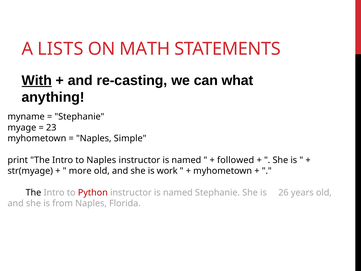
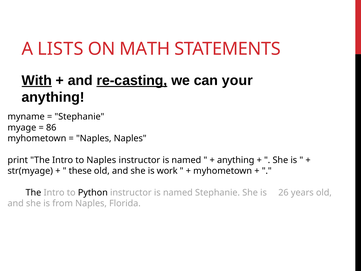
re-casting underline: none -> present (132, 80)
what: what -> your (237, 80)
23: 23 -> 86 (51, 127)
Naples Simple: Simple -> Naples (130, 138)
followed: followed -> anything (236, 160)
more: more -> these (80, 171)
Python colour: red -> black (93, 192)
